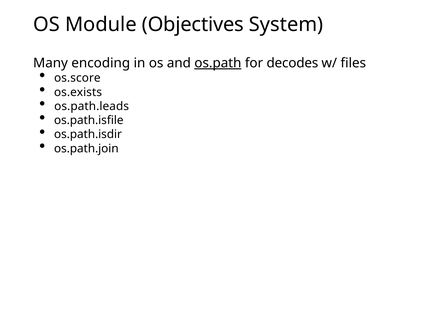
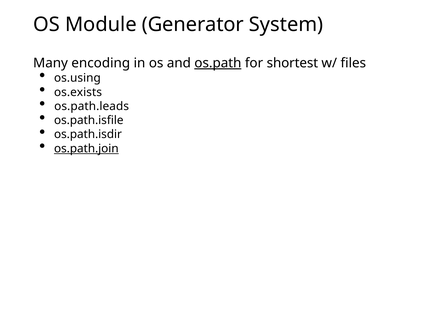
Objectives: Objectives -> Generator (193, 25)
decodes: decodes -> shortest (292, 63)
os.score: os.score -> os.using (77, 78)
os.path.join underline: none -> present (86, 148)
